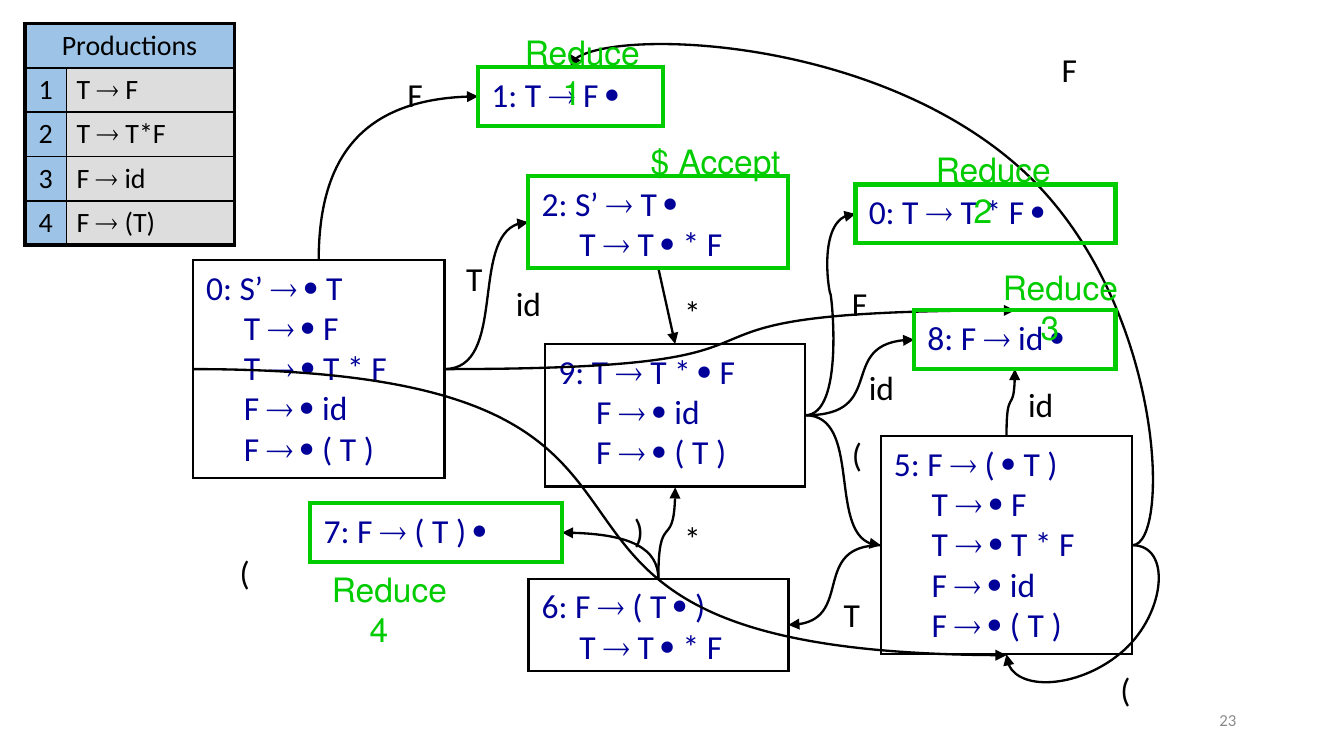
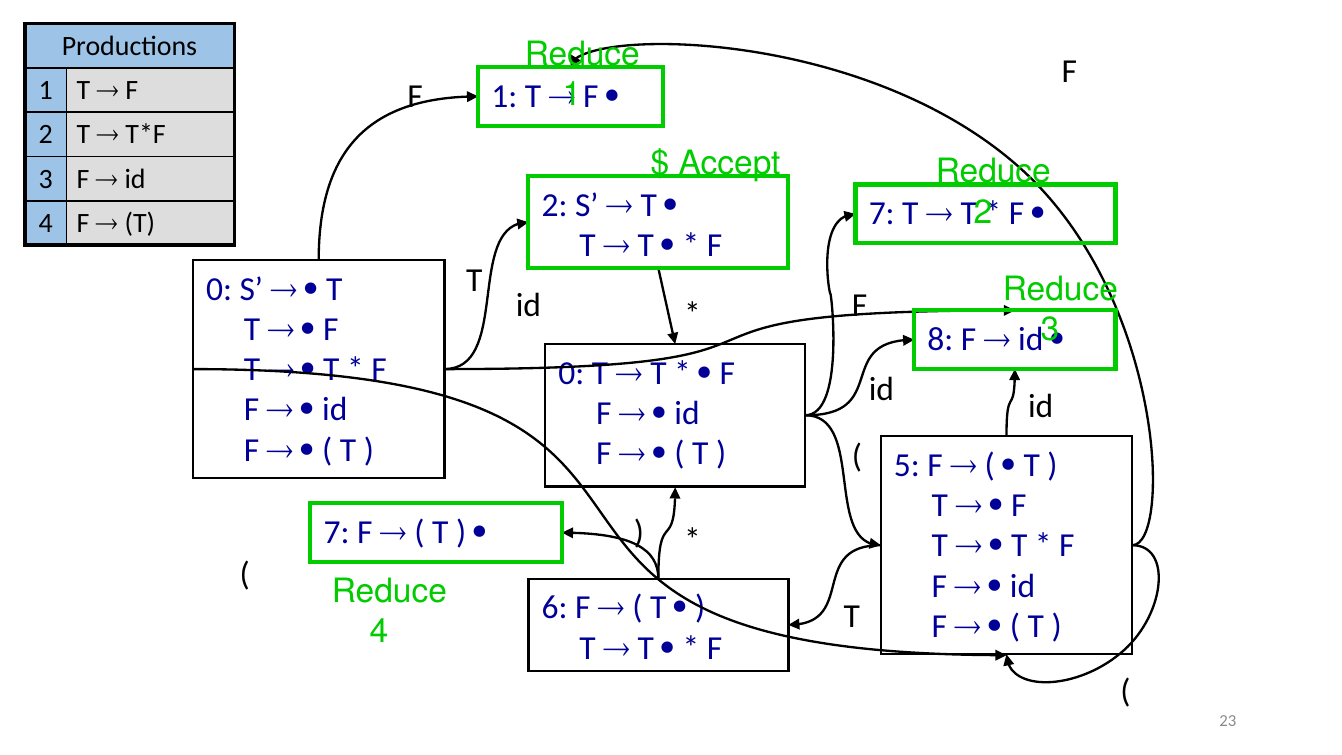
0: 0 -> 7 (882, 214)
9: 9 -> 0 (571, 373)
